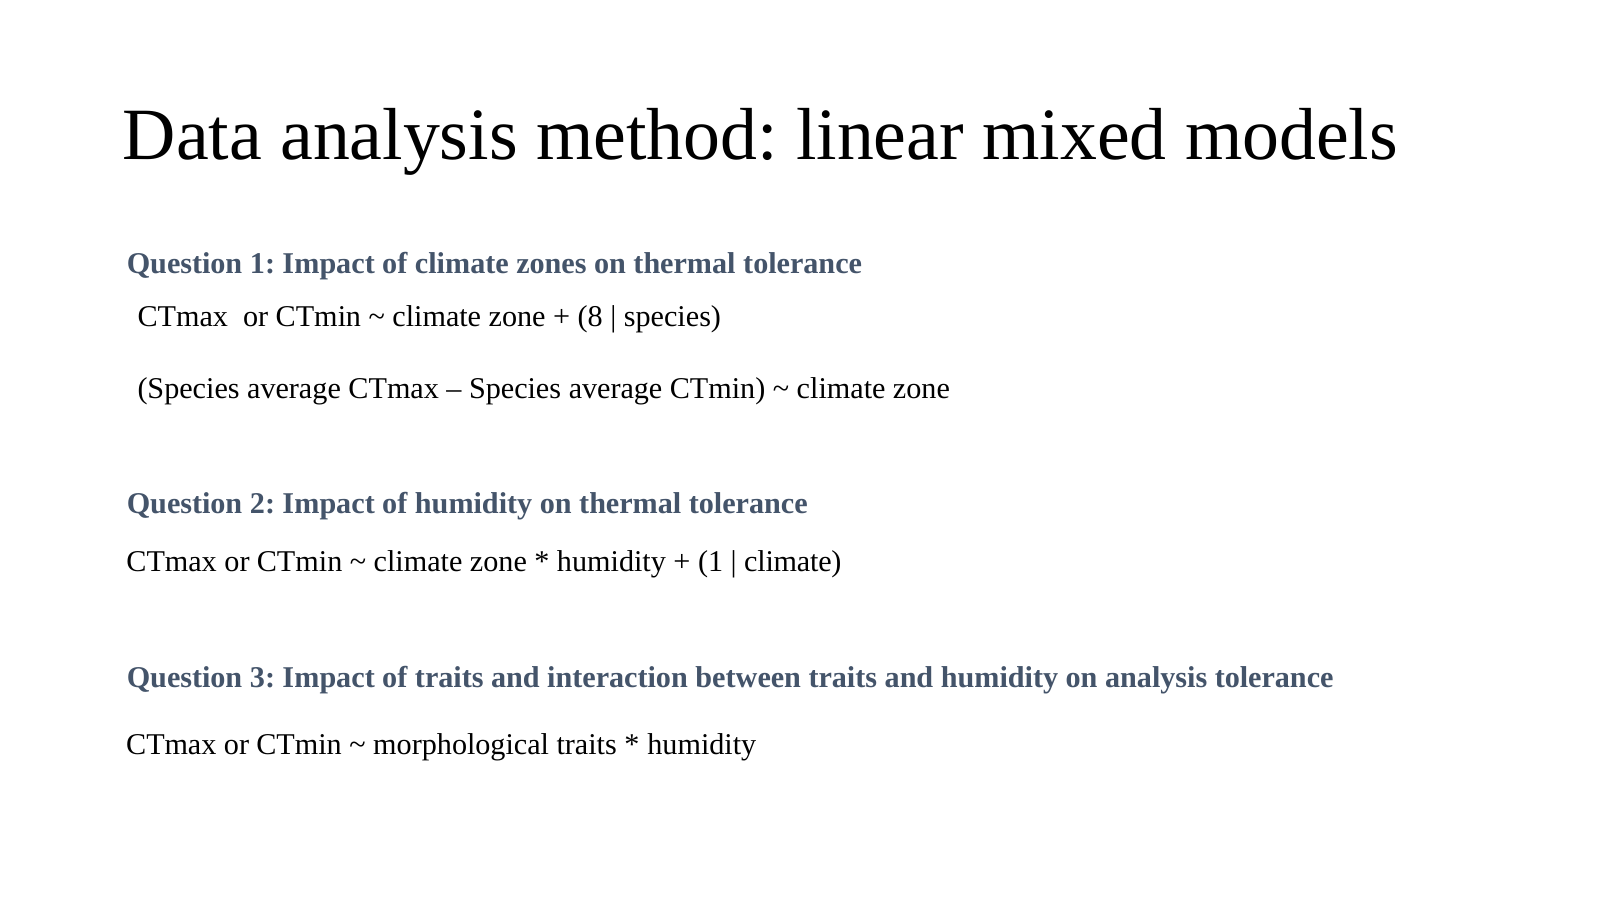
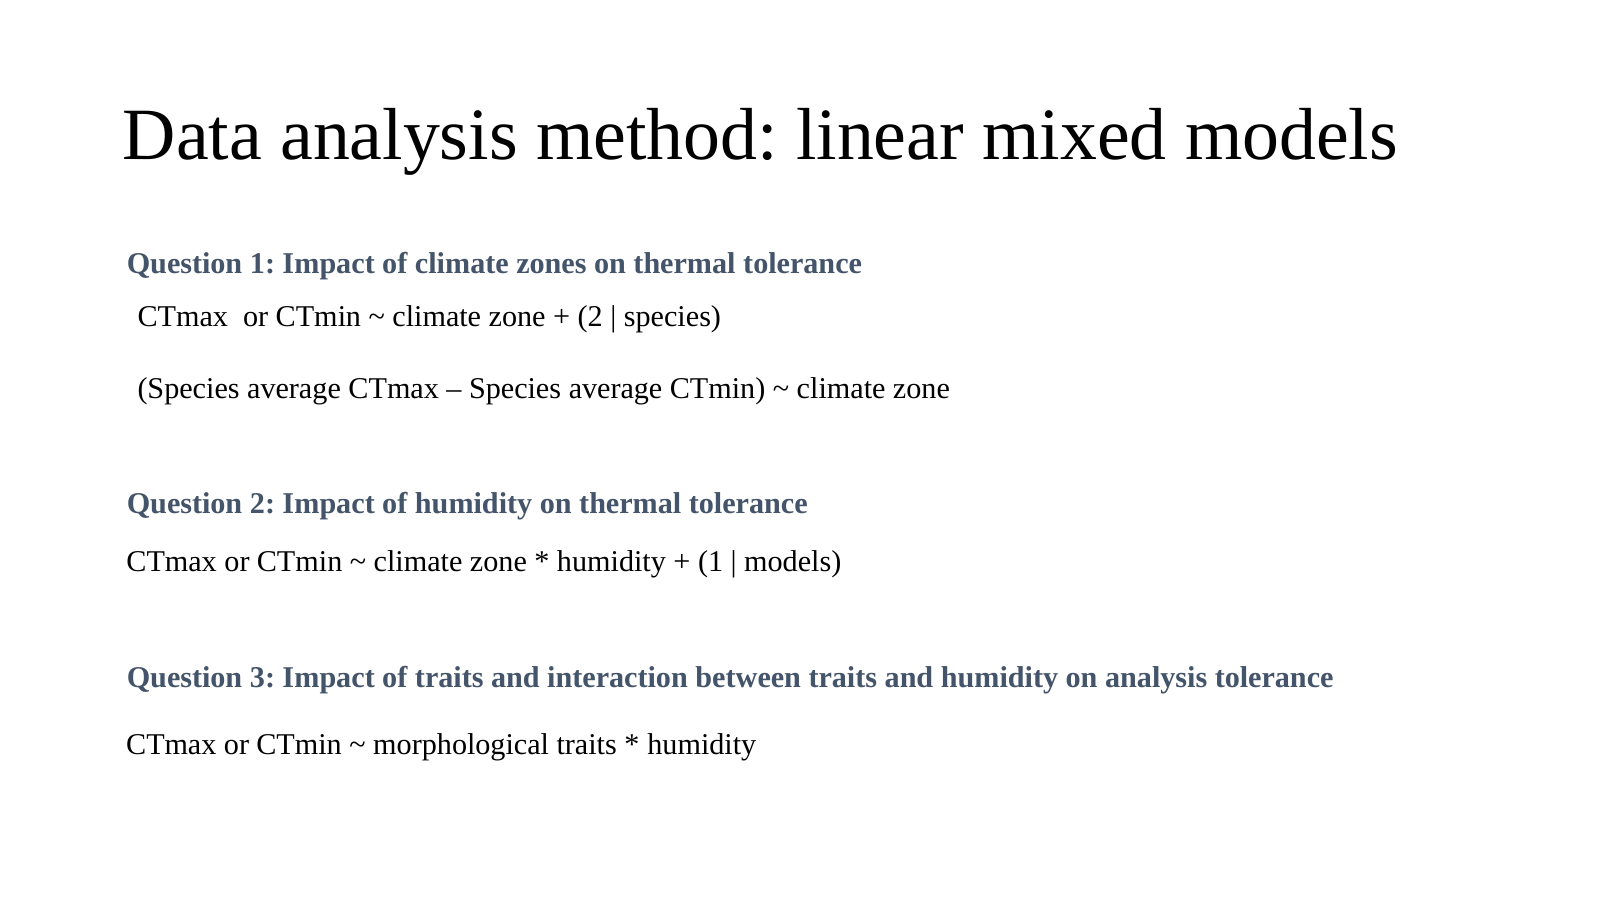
8: 8 -> 2 (590, 317)
climate: climate -> models (793, 562)
